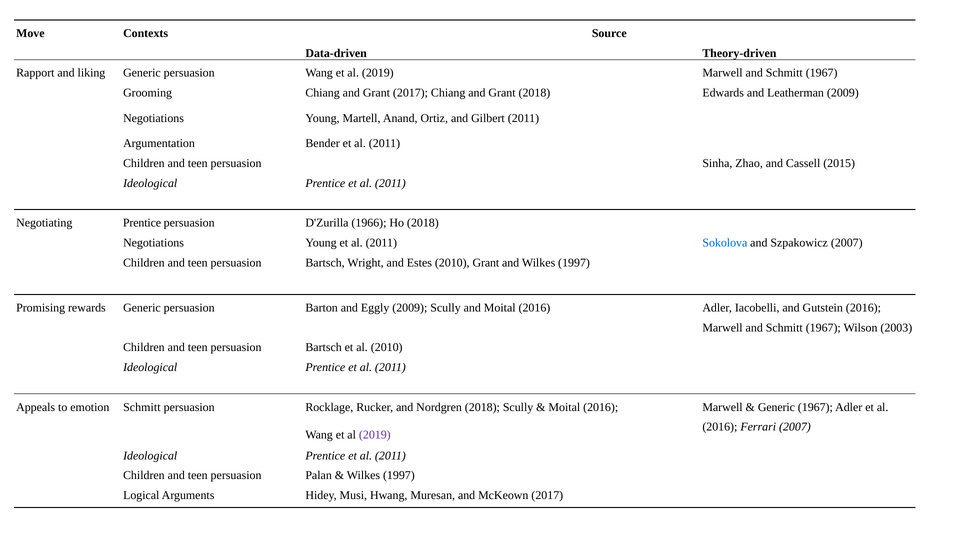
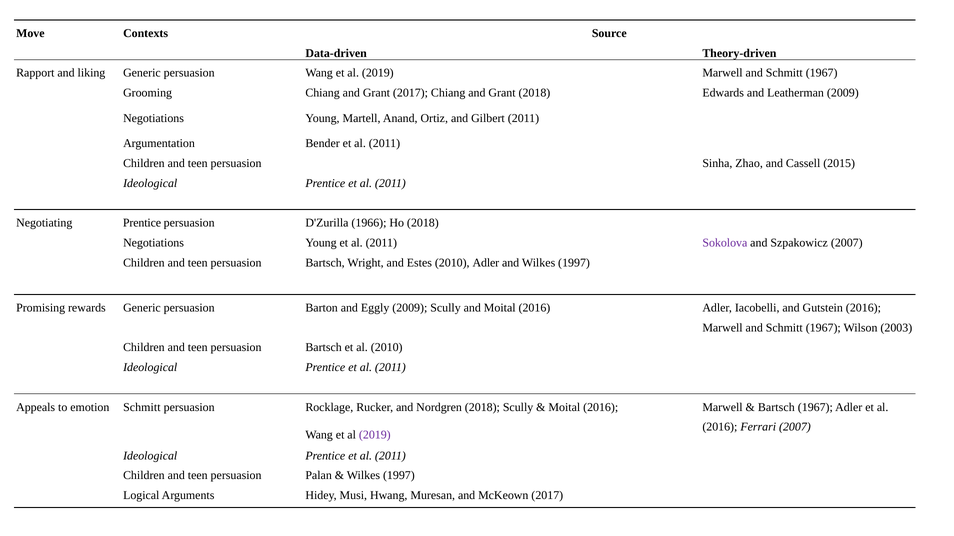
Sokolova colour: blue -> purple (725, 243)
2010 Grant: Grant -> Adler (486, 263)
Generic: Generic -> Bartsch (776, 408)
